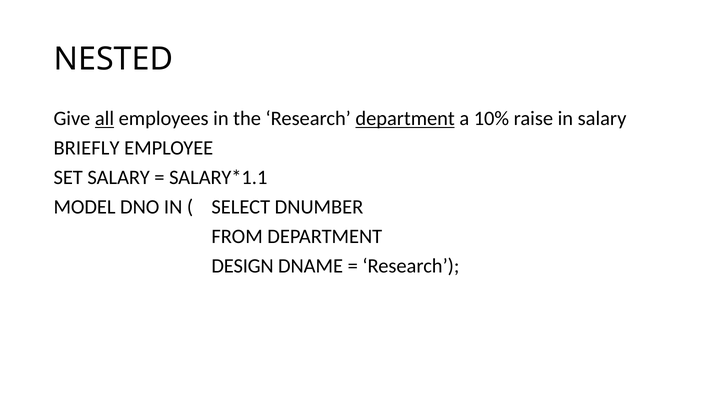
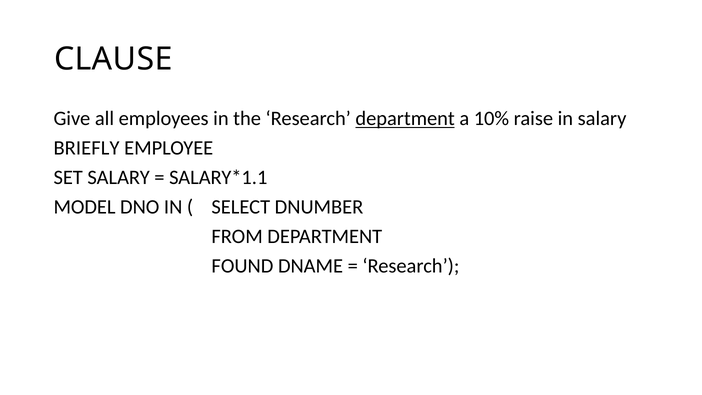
NESTED: NESTED -> CLAUSE (113, 59)
all underline: present -> none (104, 119)
DESIGN: DESIGN -> FOUND (242, 266)
